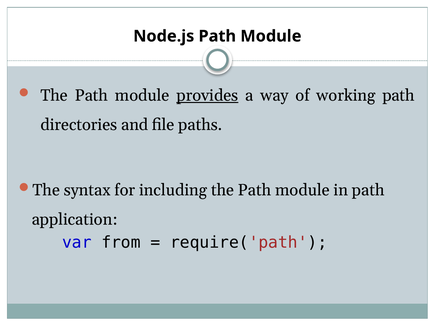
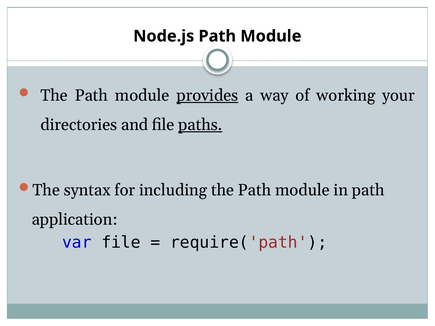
working path: path -> your (398, 96)
paths underline: none -> present (200, 125)
var from: from -> file (121, 242)
